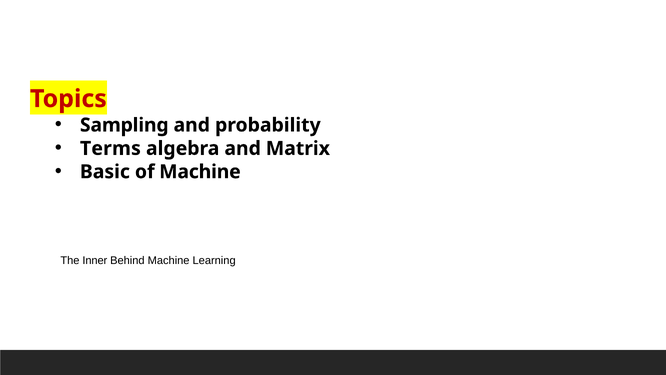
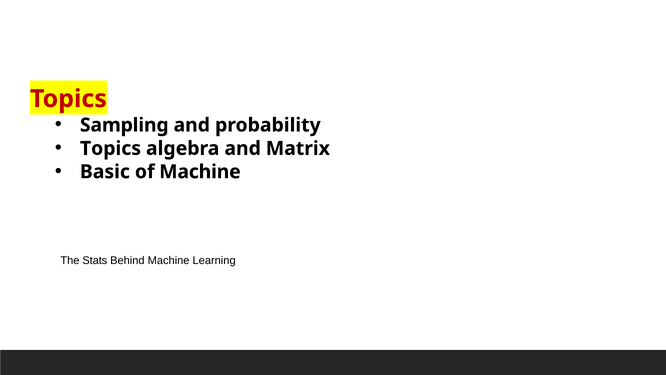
Terms: Terms -> Topics (110, 148)
Inner: Inner -> Stats (95, 261)
